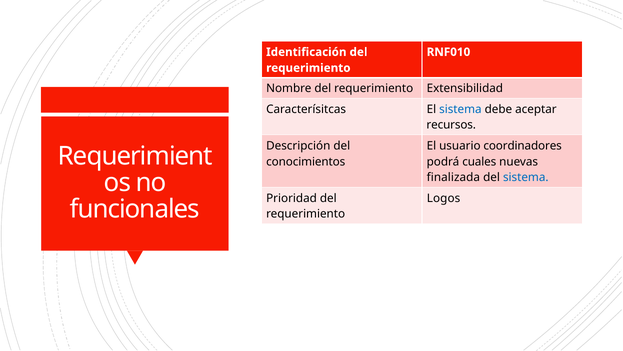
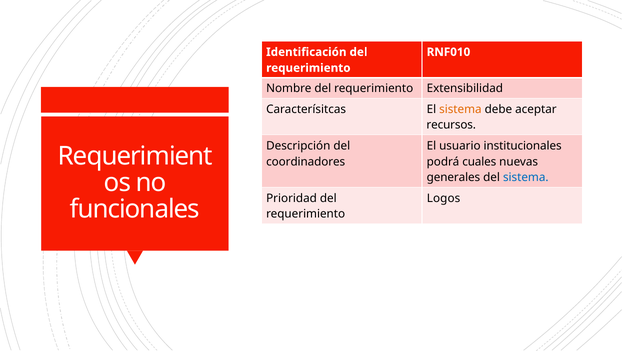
sistema colour: blue -> orange (460, 109)
coordinadores: coordinadores -> institucionales (523, 146)
conocimientos: conocimientos -> coordinadores (306, 161)
finalizada: finalizada -> generales (453, 177)
